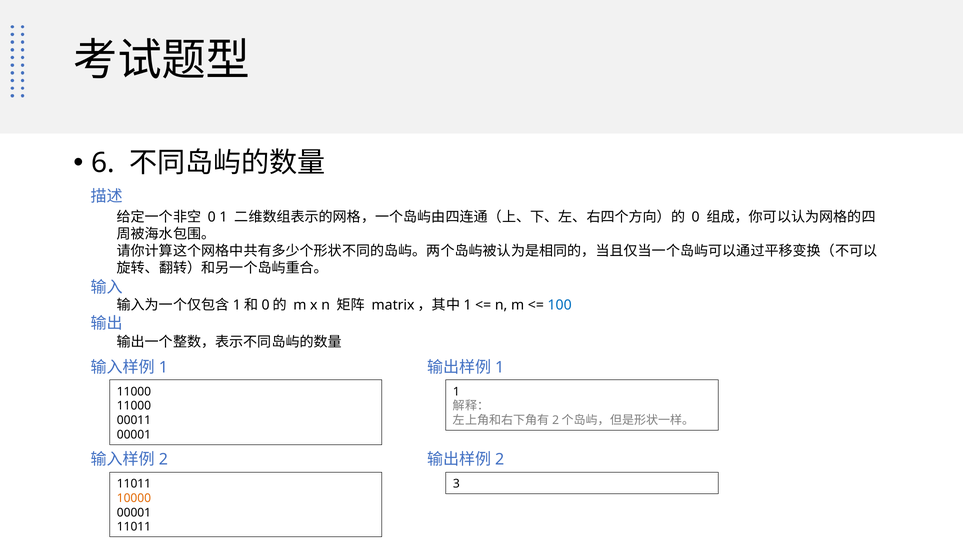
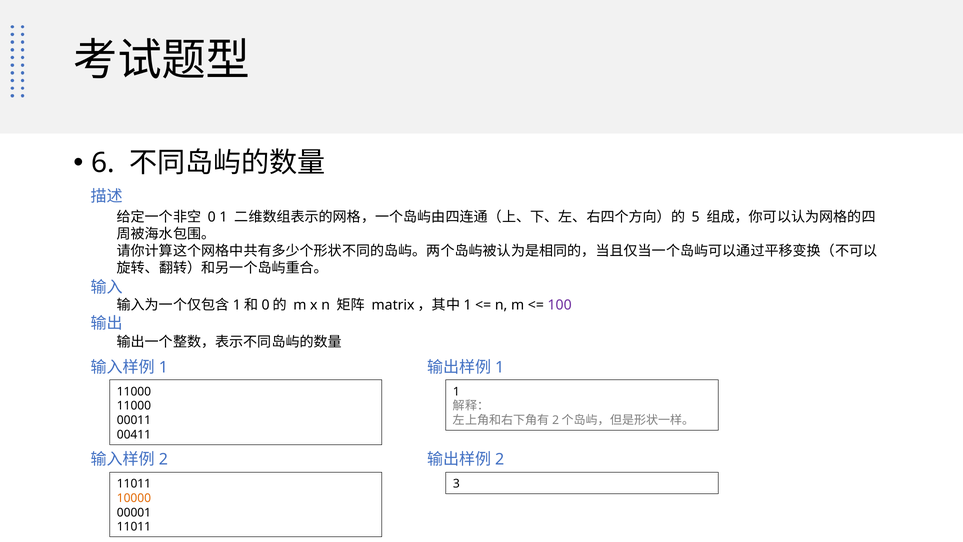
0: 0 -> 5 (696, 217)
100 colour: blue -> purple (560, 305)
00001: 00001 -> 00411 (134, 435)
